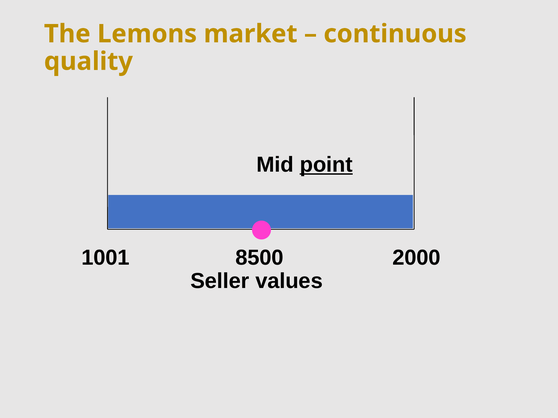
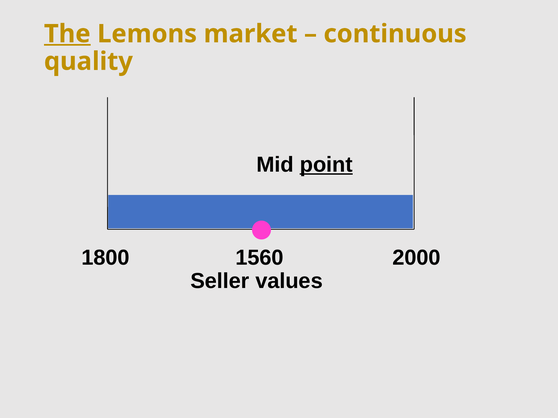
The underline: none -> present (67, 34)
1001: 1001 -> 1800 (105, 258)
8500: 8500 -> 1560 (259, 258)
